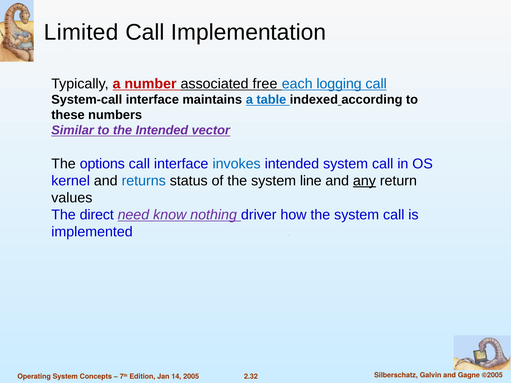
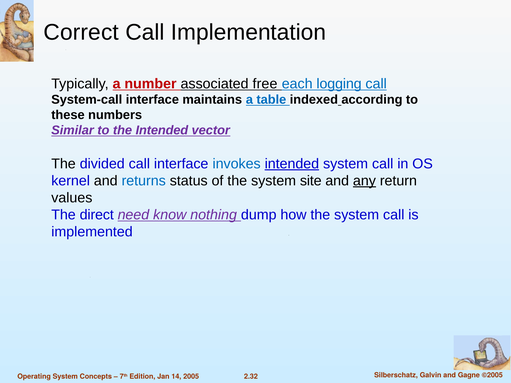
Limited: Limited -> Correct (81, 32)
options: options -> divided (102, 164)
intended underline: none -> present (292, 164)
line: line -> site (311, 181)
driver: driver -> dump (259, 215)
